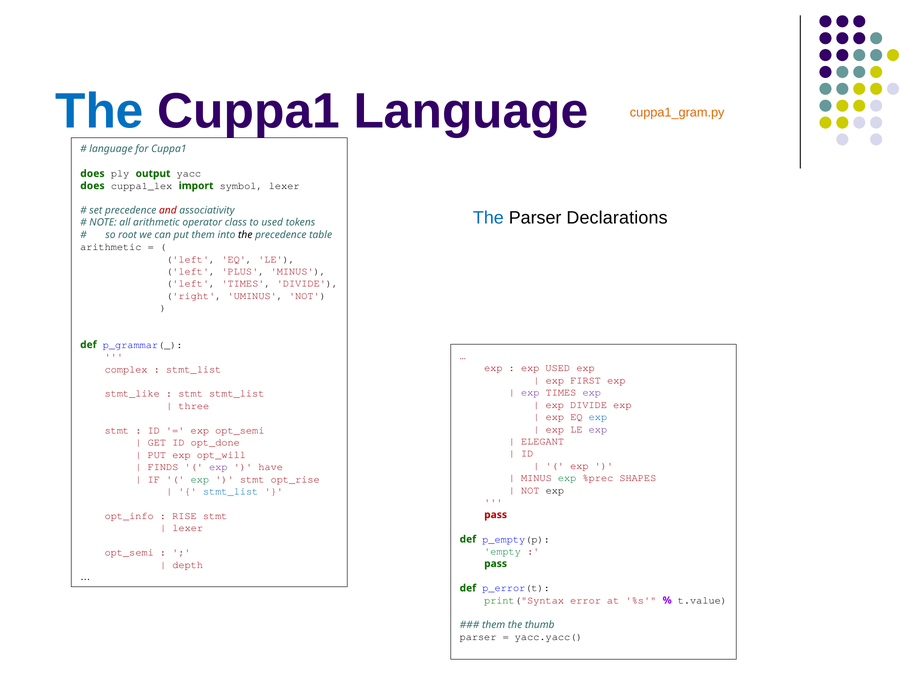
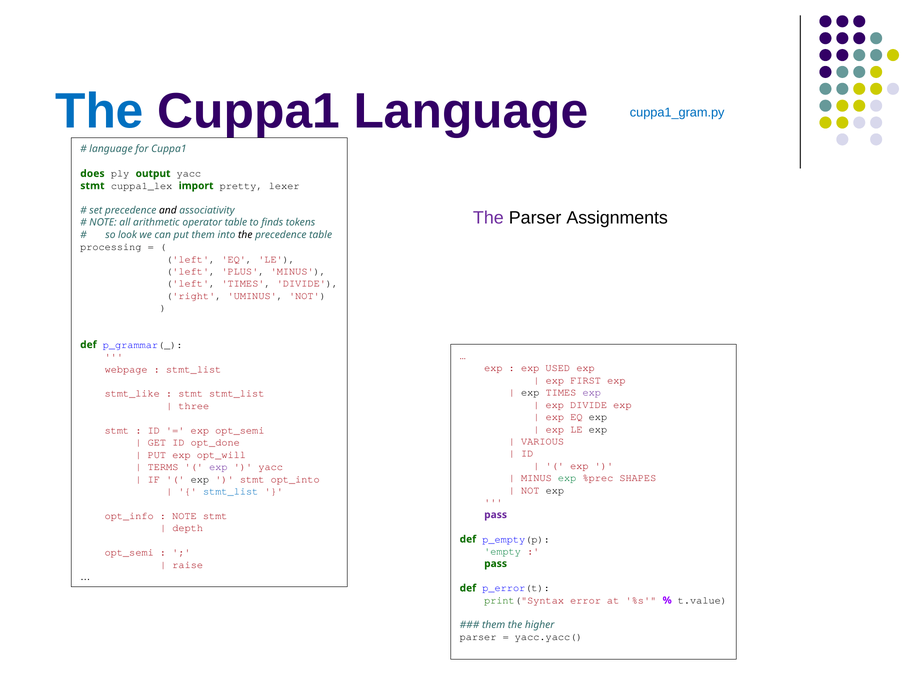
cuppa1_gram.py colour: orange -> blue (677, 113)
does: does -> stmt (92, 186)
symbol: symbol -> pretty (241, 186)
and colour: red -> black (168, 210)
The colour: blue -> purple (488, 218)
Declarations: Declarations -> Assignments (617, 218)
operator class: class -> table (236, 223)
to used: used -> finds (272, 223)
root: root -> look (127, 235)
arithmetic: arithmetic -> processing (111, 247)
complex: complex -> webpage (126, 369)
exp colour: purple -> black (530, 393)
exp colour: blue -> black (598, 417)
exp colour: purple -> black (598, 429)
ELEGANT: ELEGANT -> VARIOUS (543, 442)
FINDS: FINDS -> TERMS (163, 467)
have: have -> yacc (271, 467)
exp colour: green -> black (200, 479)
opt_rise: opt_rise -> opt_into (295, 479)
RISE: RISE -> NOTE (184, 516)
pass colour: red -> purple (496, 515)
lexer: lexer -> depth (188, 528)
depth: depth -> raise (188, 565)
thumb: thumb -> higher (540, 625)
